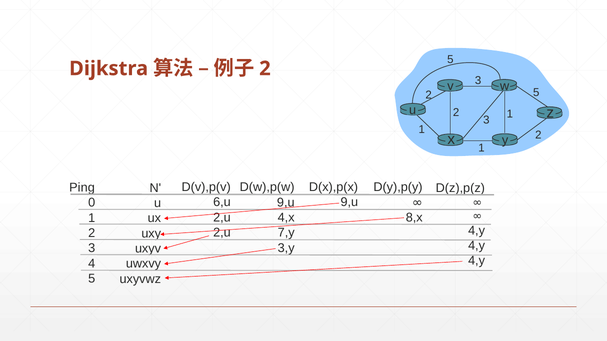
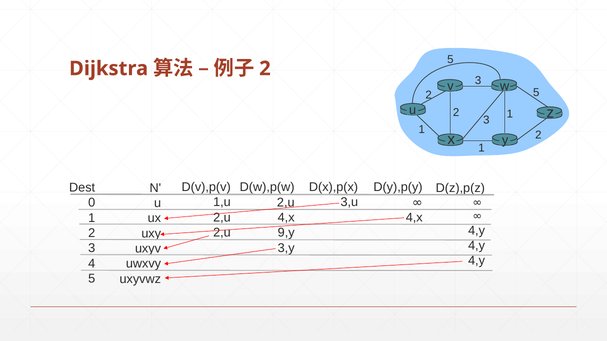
Ping: Ping -> Dest (82, 188)
6,u: 6,u -> 1,u (222, 202)
9,u: 9,u -> 3,u (349, 202)
9,u: 9,u -> 2,u (286, 203)
8,x: 8,x -> 4,x (414, 218)
7,y: 7,y -> 9,y (286, 233)
